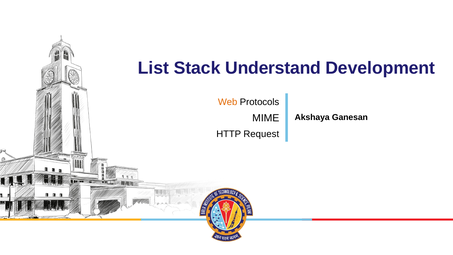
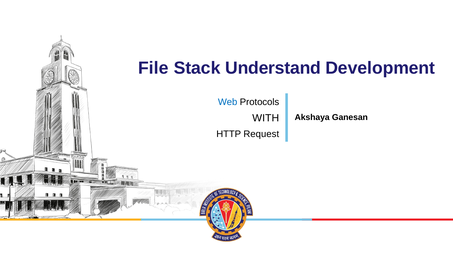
List: List -> File (153, 68)
Web colour: orange -> blue (228, 102)
MIME: MIME -> WITH (266, 118)
